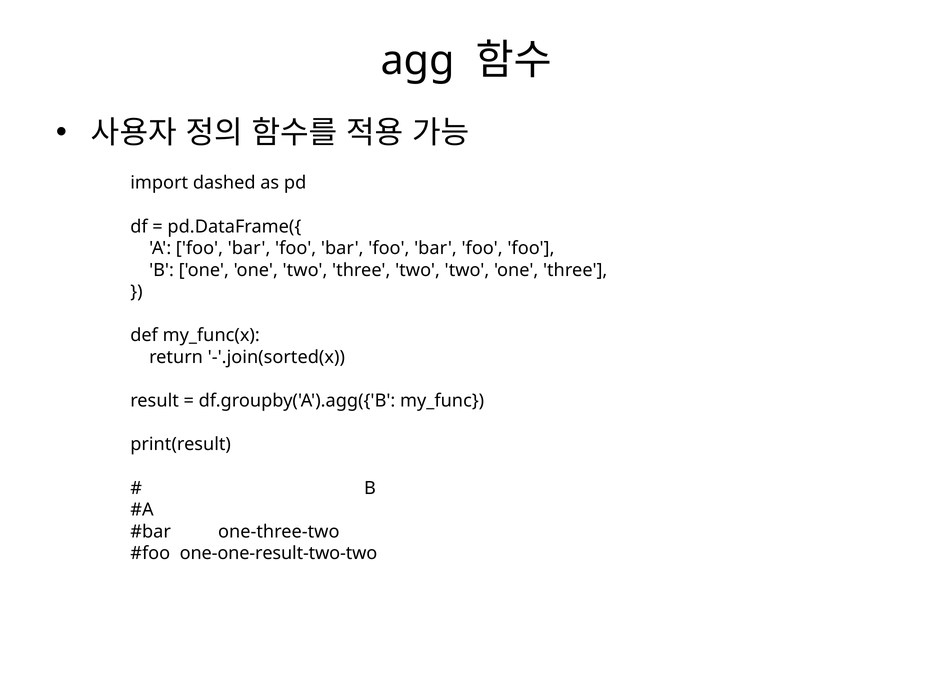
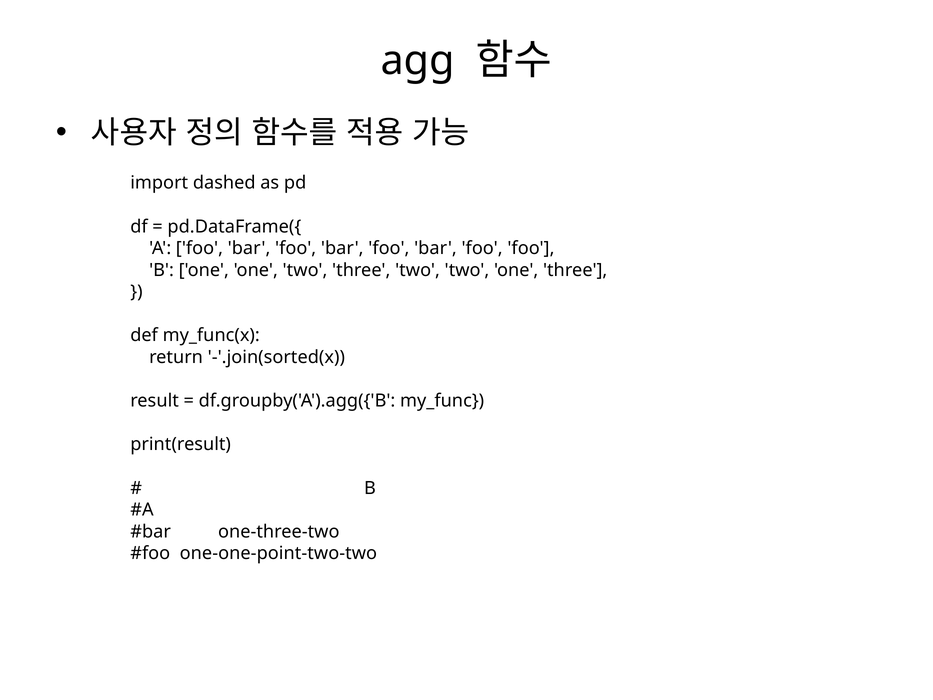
one-one-result-two-two: one-one-result-two-two -> one-one-point-two-two (278, 553)
